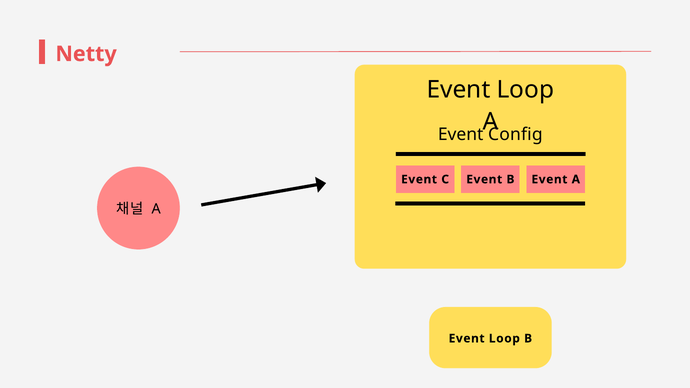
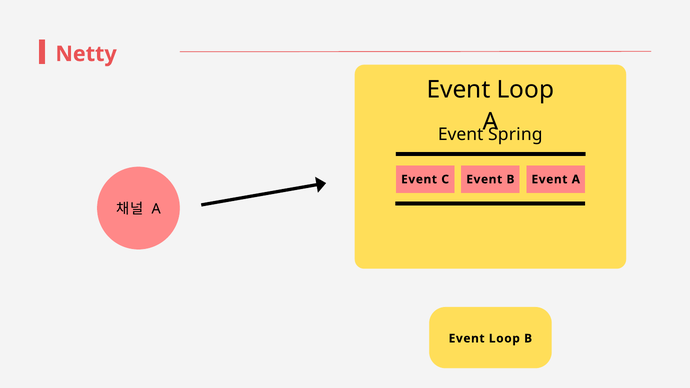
Config: Config -> Spring (515, 134)
